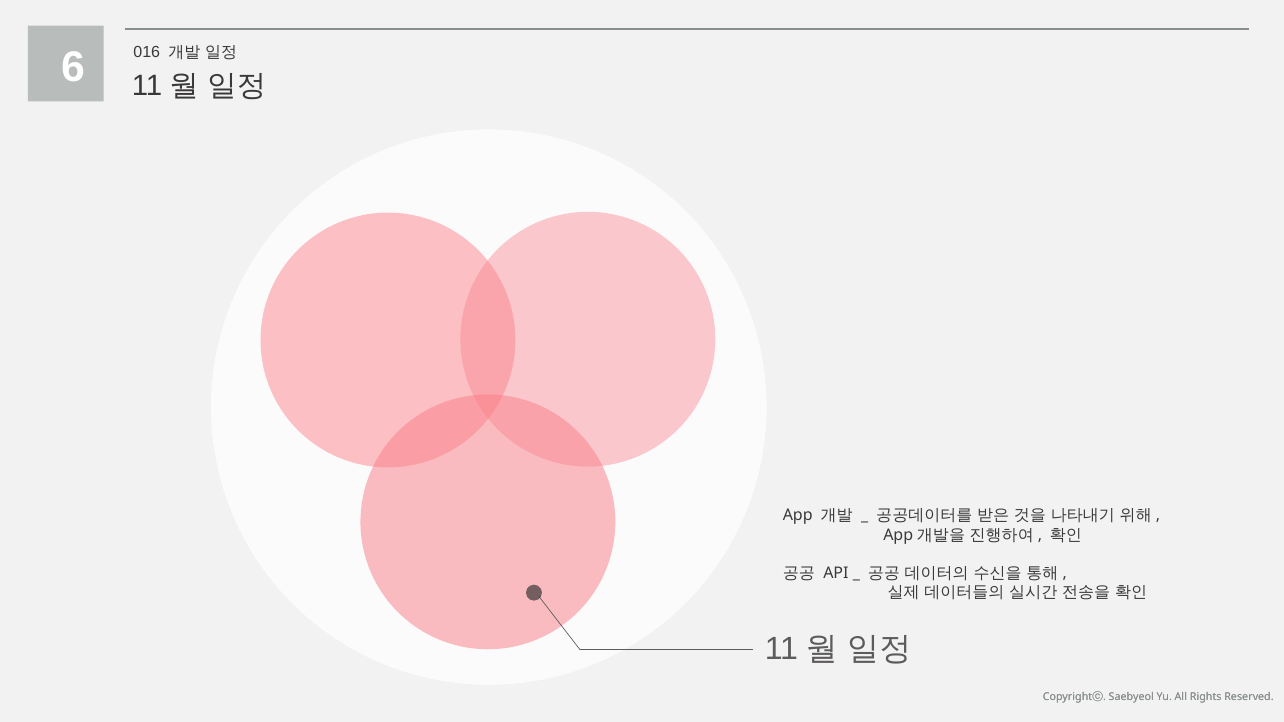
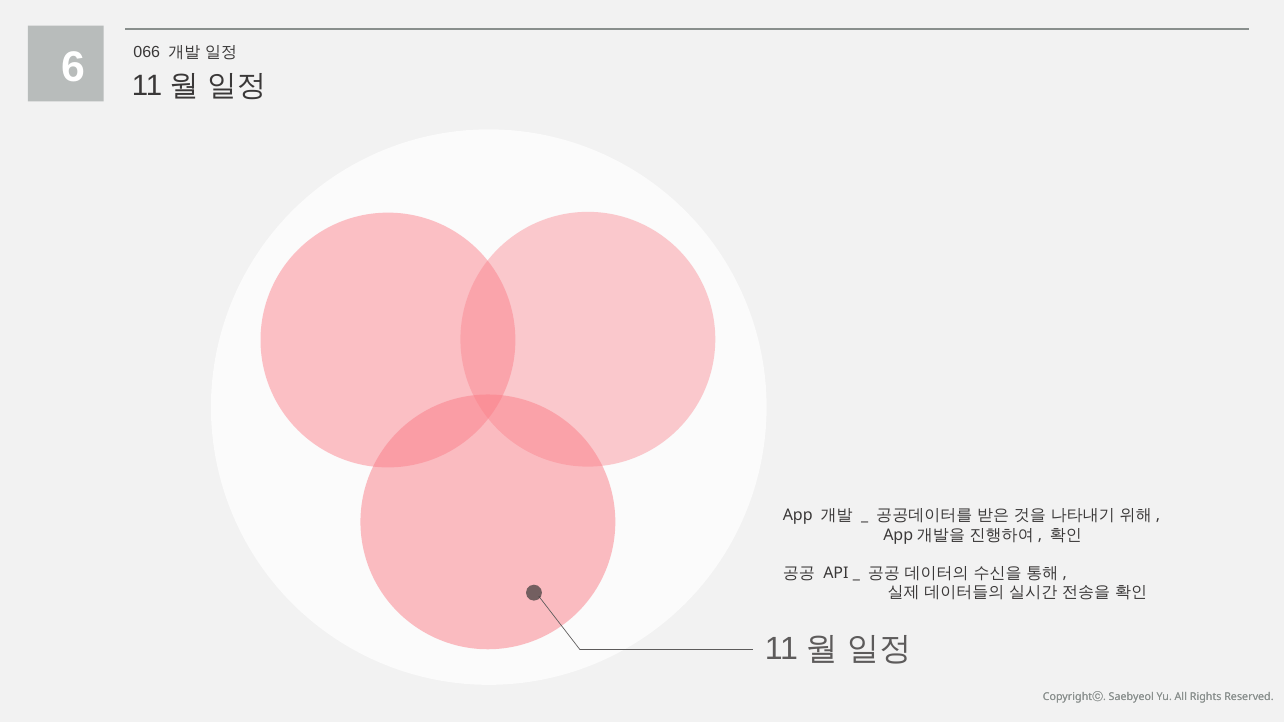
016: 016 -> 066 (147, 52)
